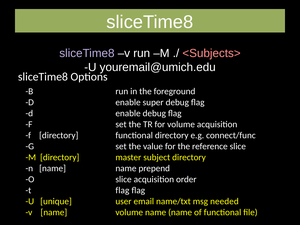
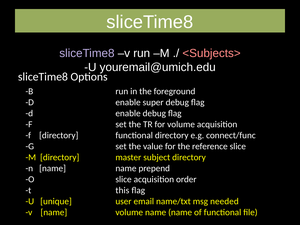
t flag: flag -> this (122, 190)
